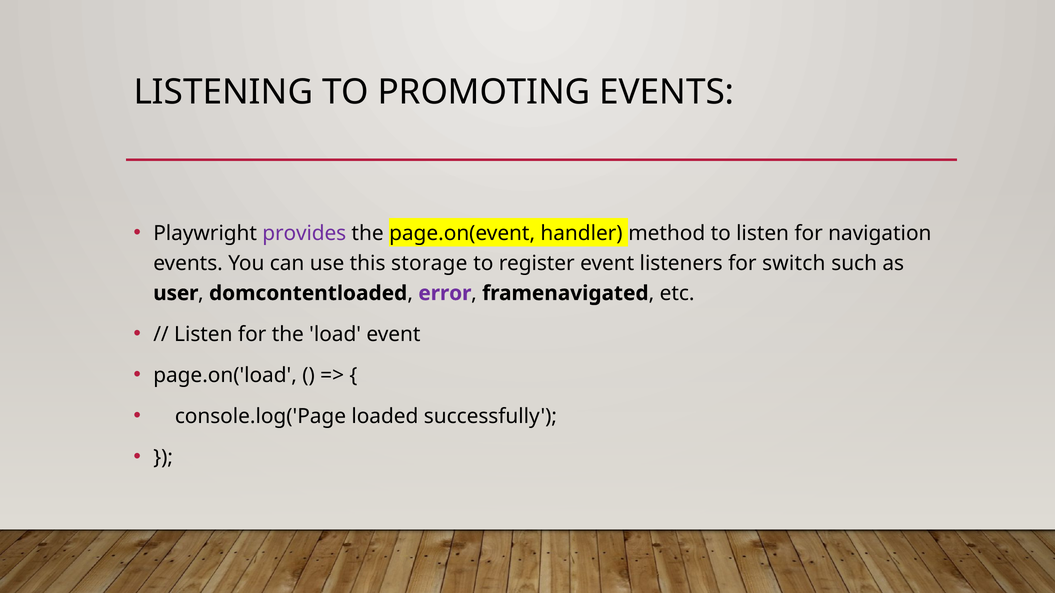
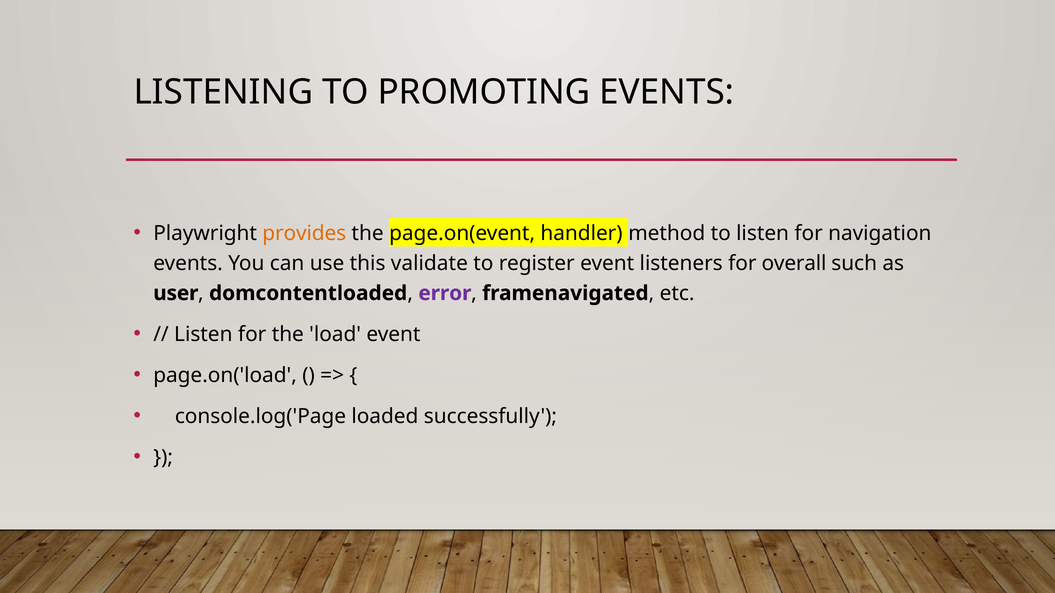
provides colour: purple -> orange (304, 233)
storage: storage -> validate (429, 263)
switch: switch -> overall (794, 263)
